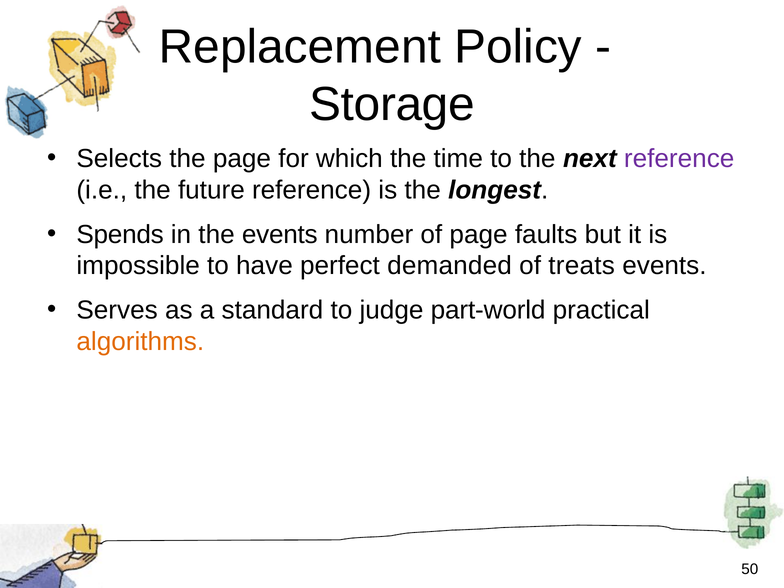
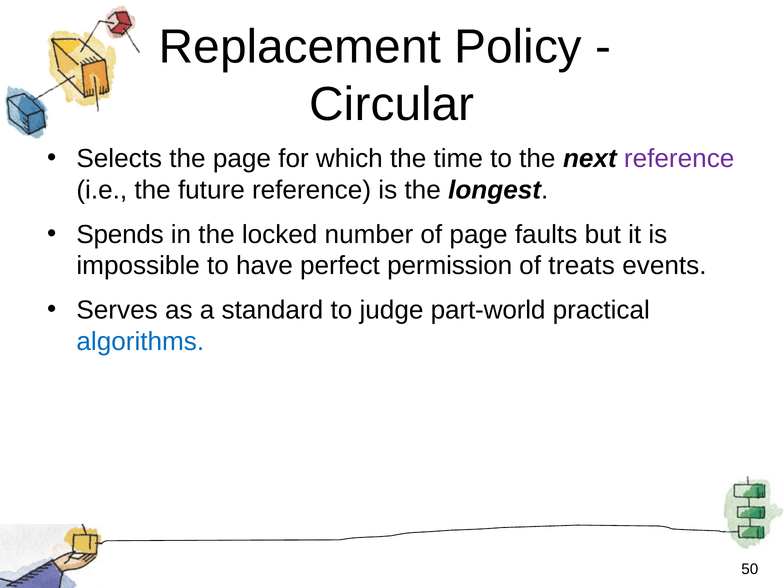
Storage: Storage -> Circular (392, 105)
the events: events -> locked (280, 234)
demanded: demanded -> permission (450, 266)
algorithms colour: orange -> blue (140, 342)
